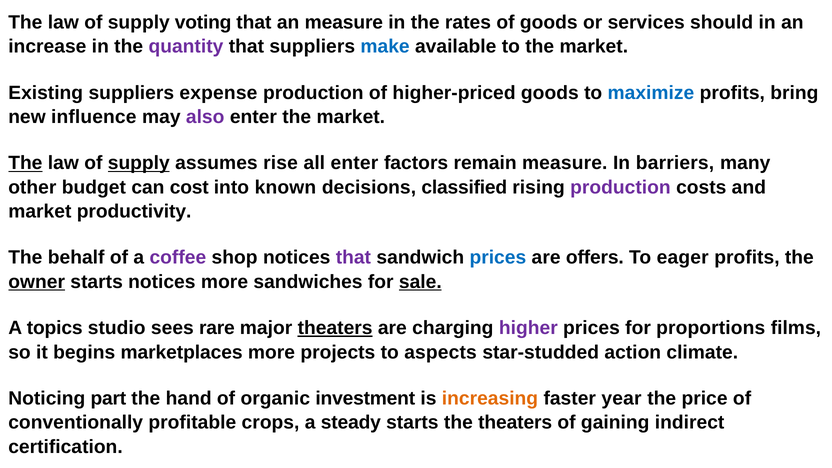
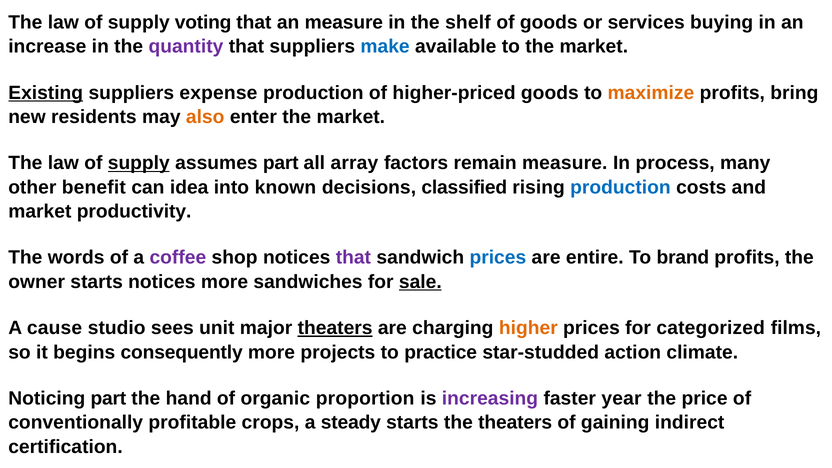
rates: rates -> shelf (468, 22)
should: should -> buying (722, 22)
Existing underline: none -> present (46, 93)
maximize colour: blue -> orange (651, 93)
influence: influence -> residents (94, 117)
also colour: purple -> orange (205, 117)
The underline: present -> none (25, 163)
assumes rise: rise -> part (281, 163)
all enter: enter -> array (354, 163)
barriers: barriers -> process (675, 163)
budget: budget -> benefit (94, 187)
cost: cost -> idea (189, 187)
production colour: purple -> blue (620, 187)
behalf: behalf -> words (76, 258)
offers: offers -> entire (595, 258)
eager: eager -> brand (683, 258)
owner underline: present -> none (37, 282)
topics: topics -> cause (55, 328)
rare: rare -> unit (217, 328)
higher colour: purple -> orange (528, 328)
proportions: proportions -> categorized (711, 328)
marketplaces: marketplaces -> consequently (182, 352)
aspects: aspects -> practice (441, 352)
investment: investment -> proportion (365, 398)
increasing colour: orange -> purple (490, 398)
